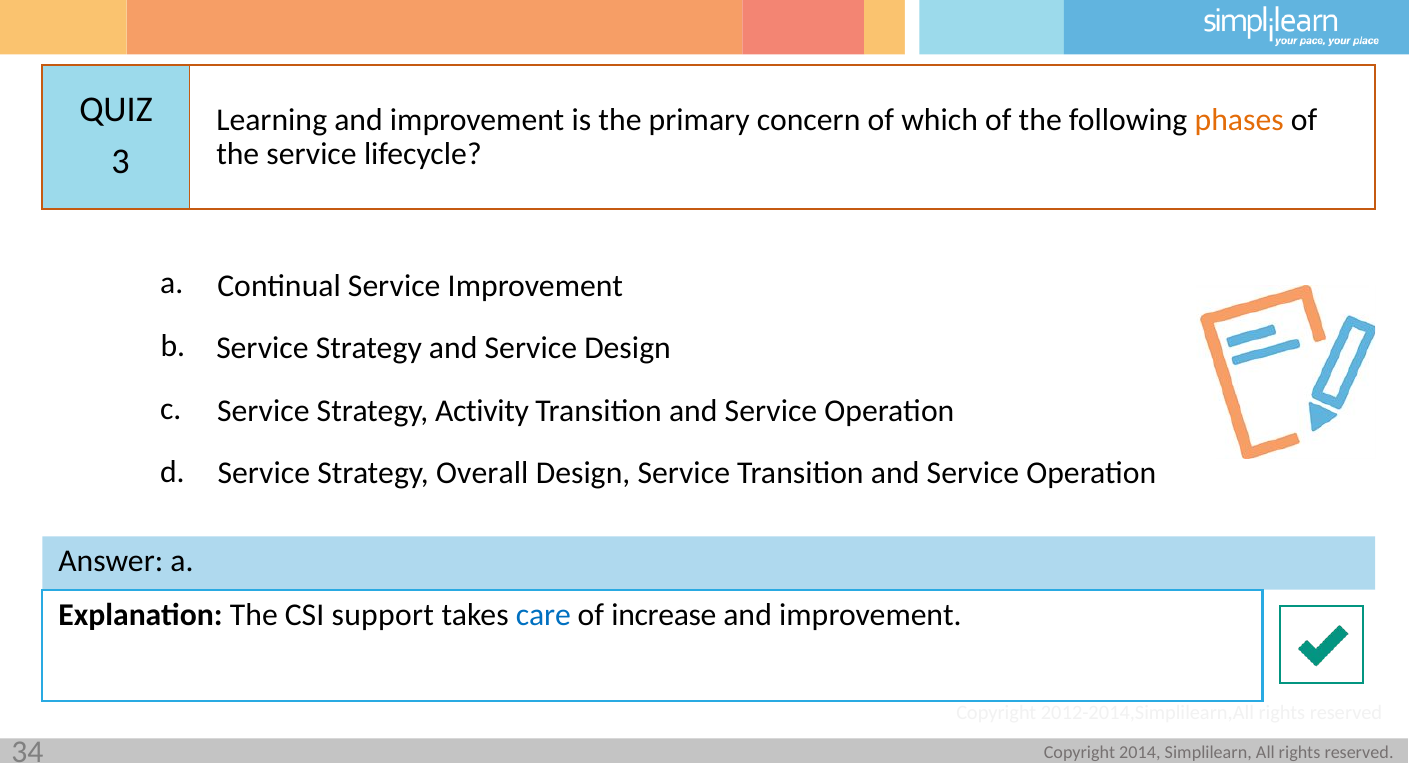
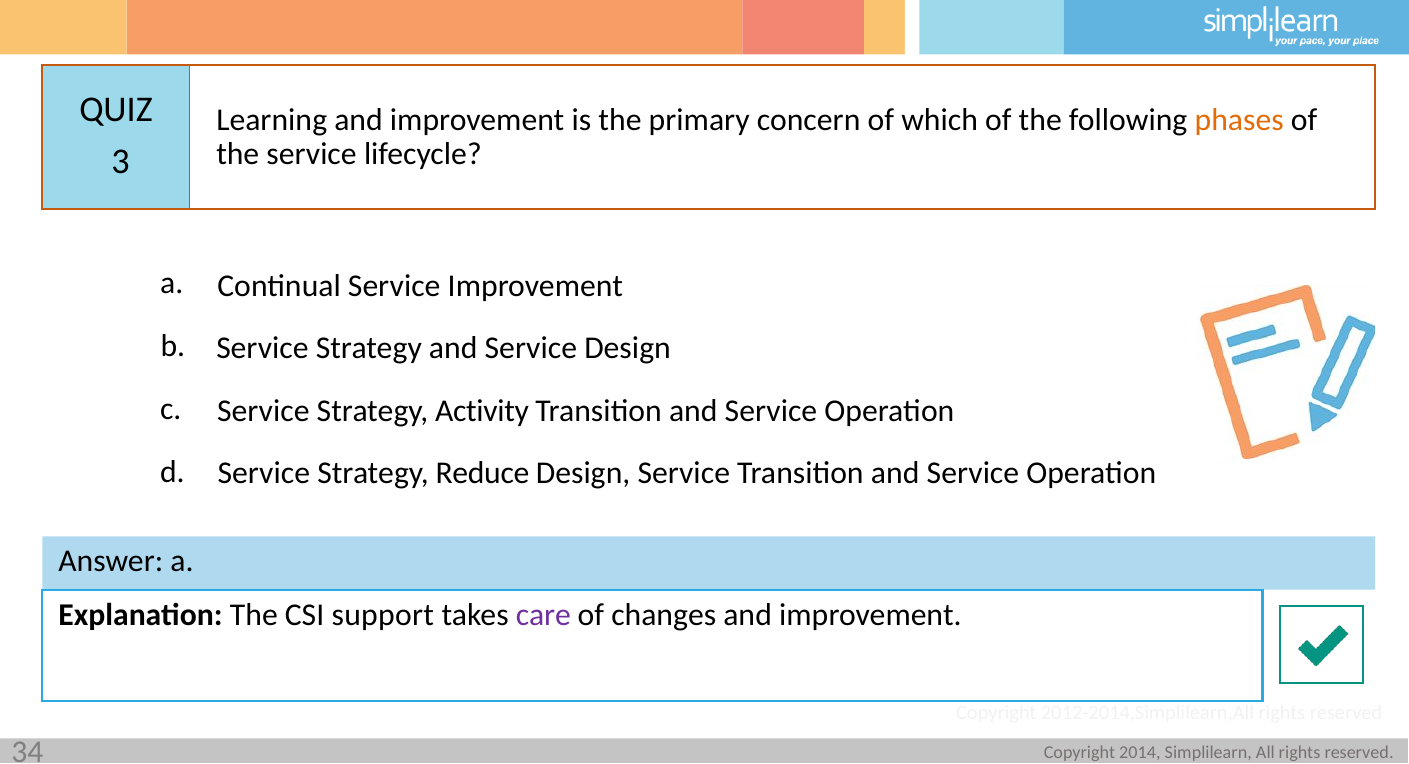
Overall: Overall -> Reduce (482, 473)
care colour: blue -> purple (543, 615)
increase: increase -> changes (664, 615)
